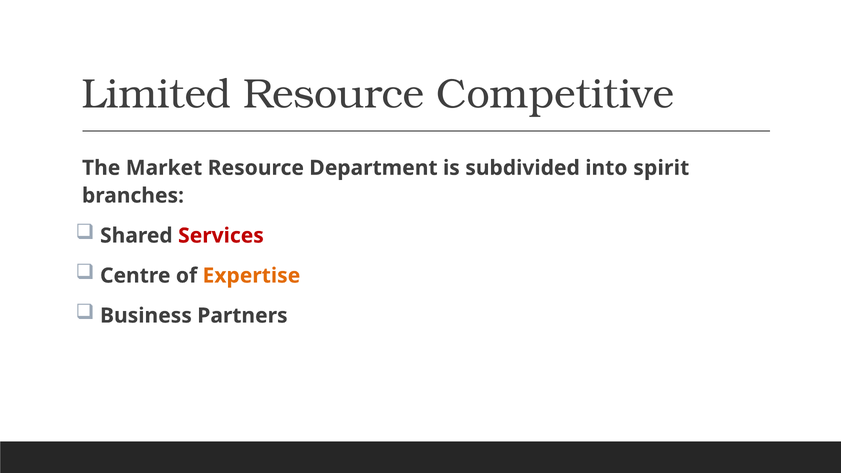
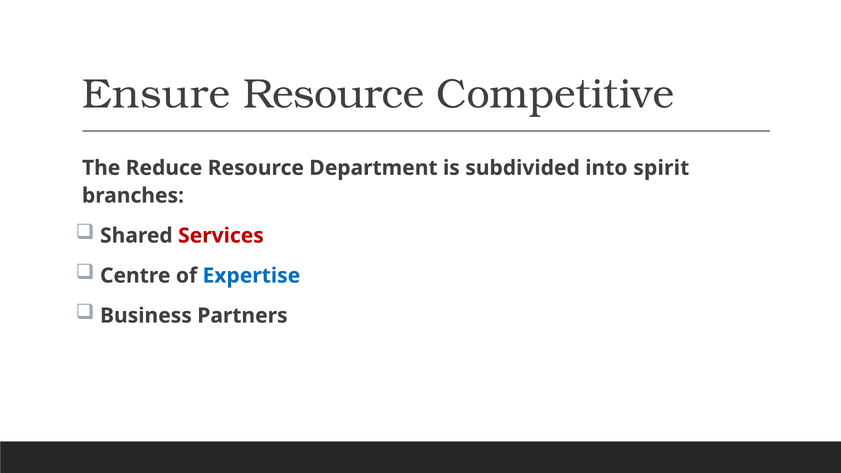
Limited: Limited -> Ensure (156, 94)
Market: Market -> Reduce (164, 168)
Expertise colour: orange -> blue (251, 276)
